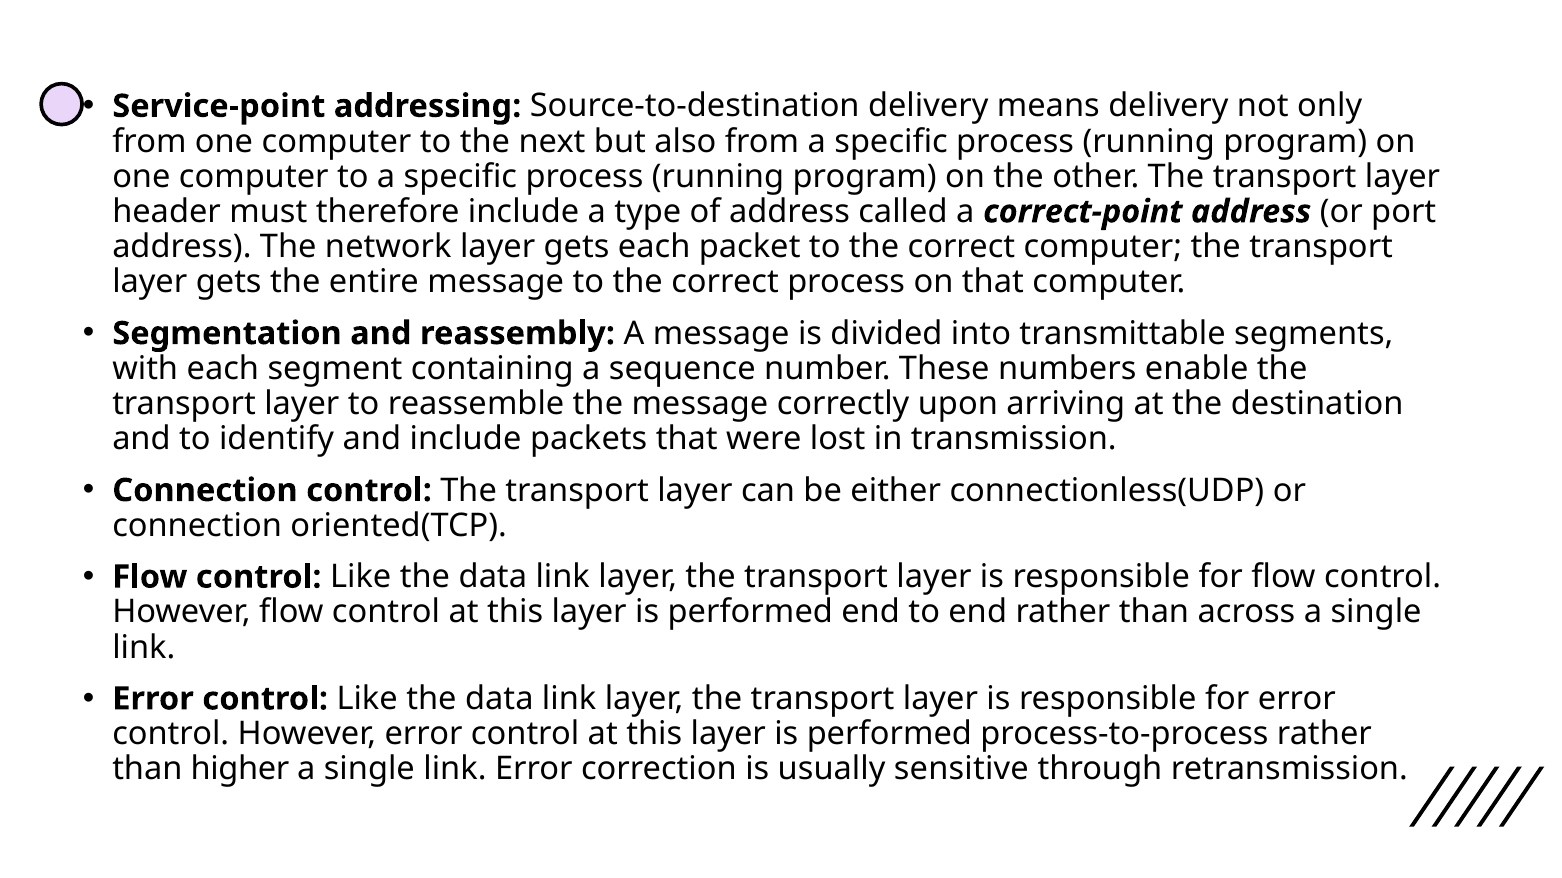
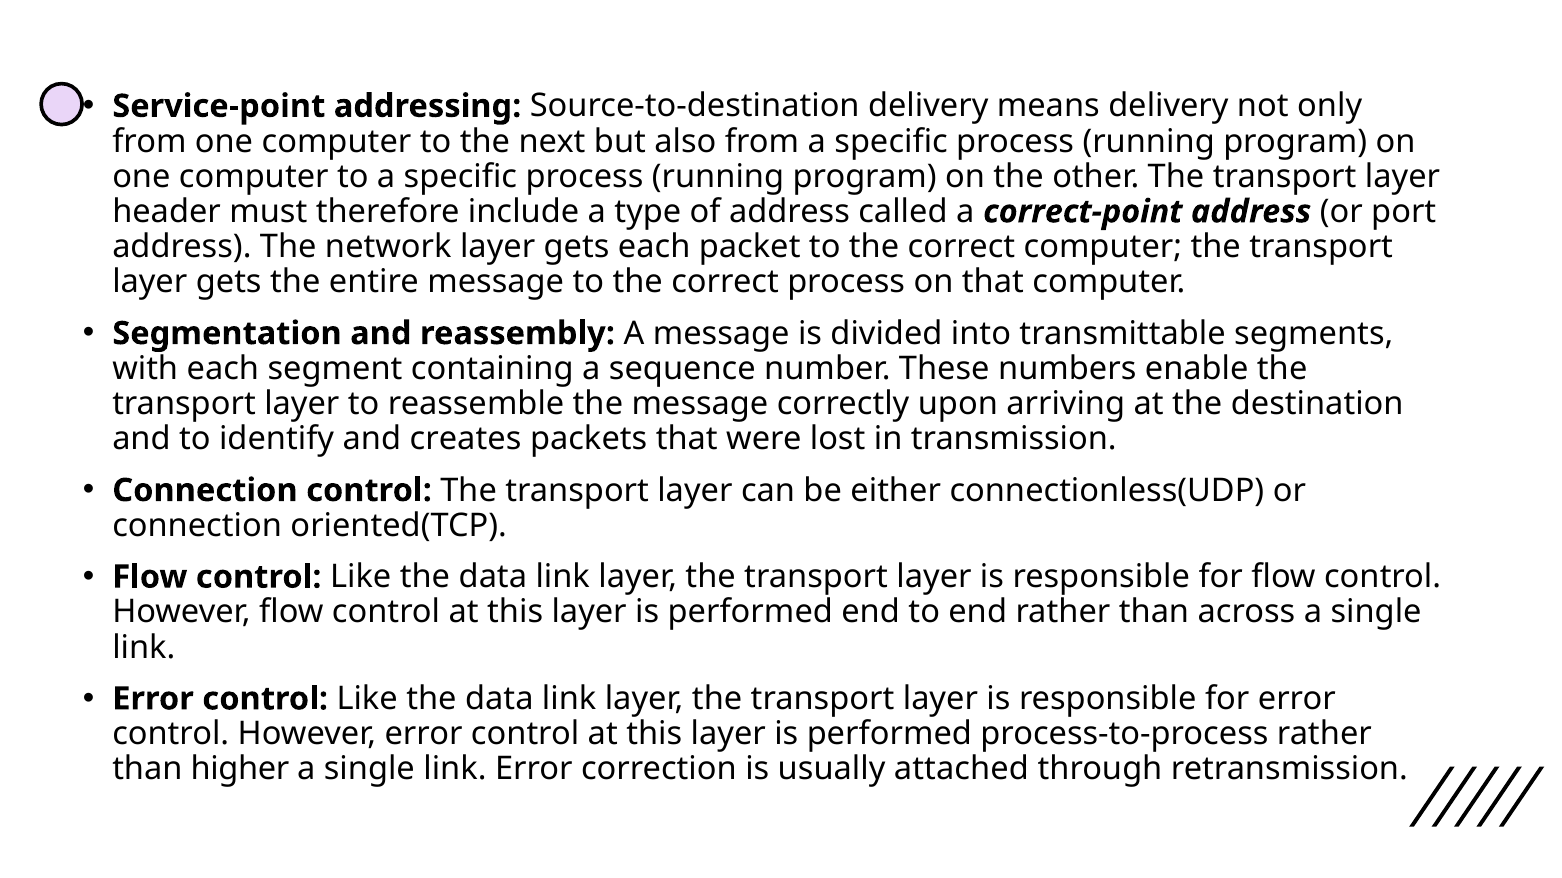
and include: include -> creates (466, 439)
sensitive: sensitive -> attached (961, 770)
